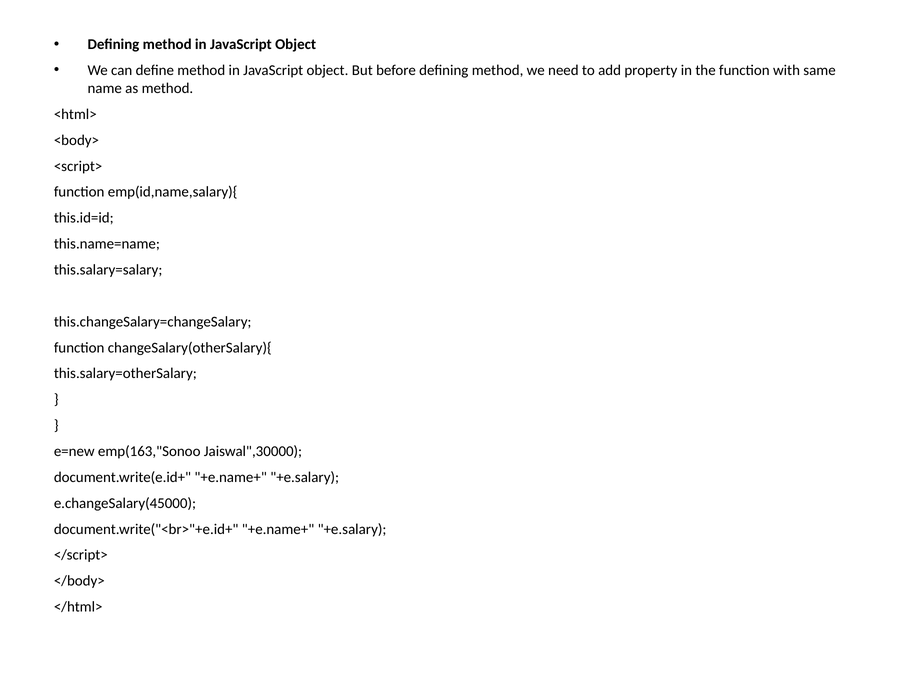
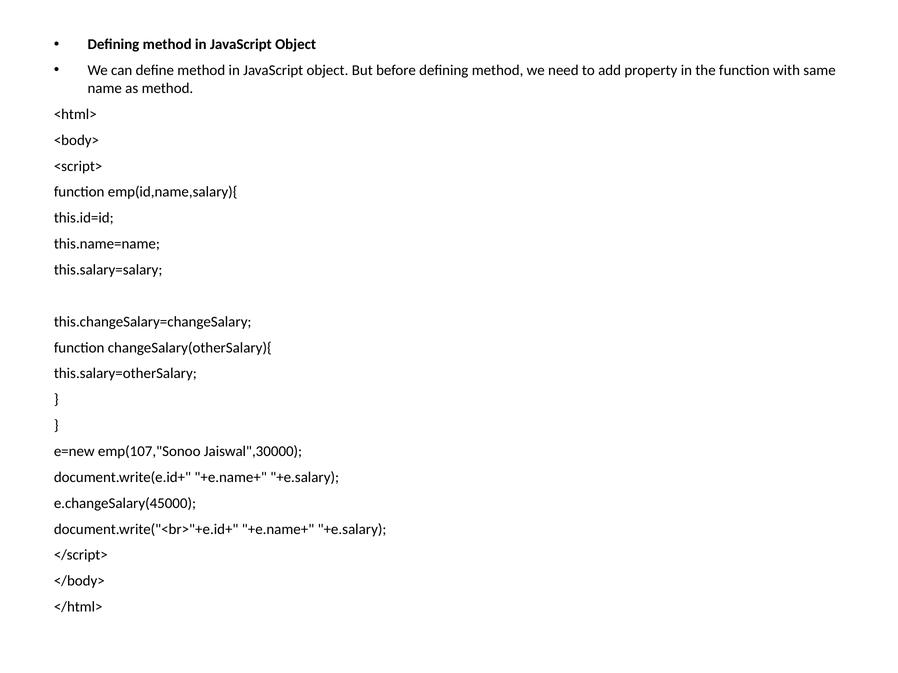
emp(163,"Sonoo: emp(163,"Sonoo -> emp(107,"Sonoo (149, 452)
